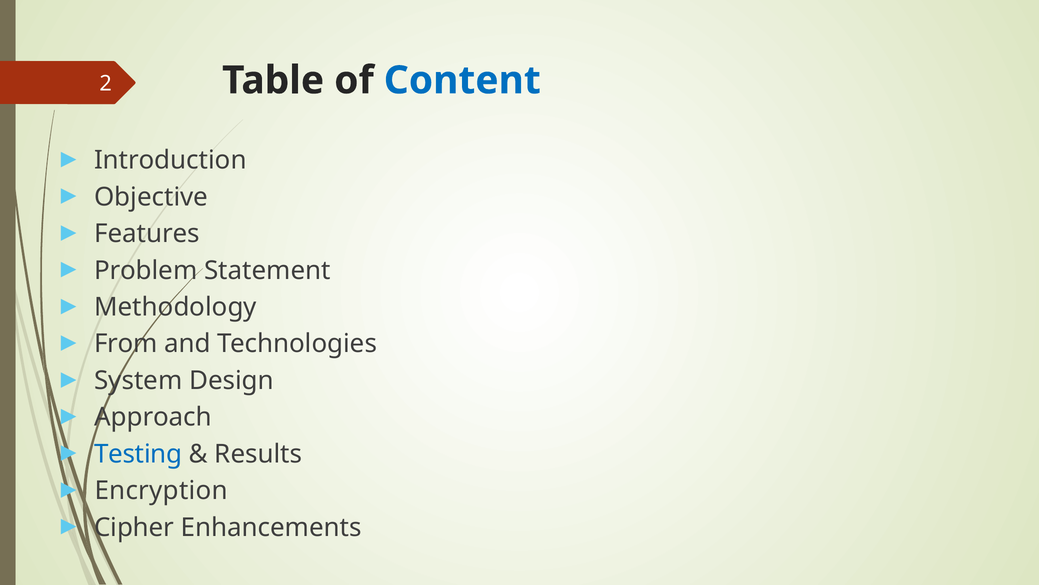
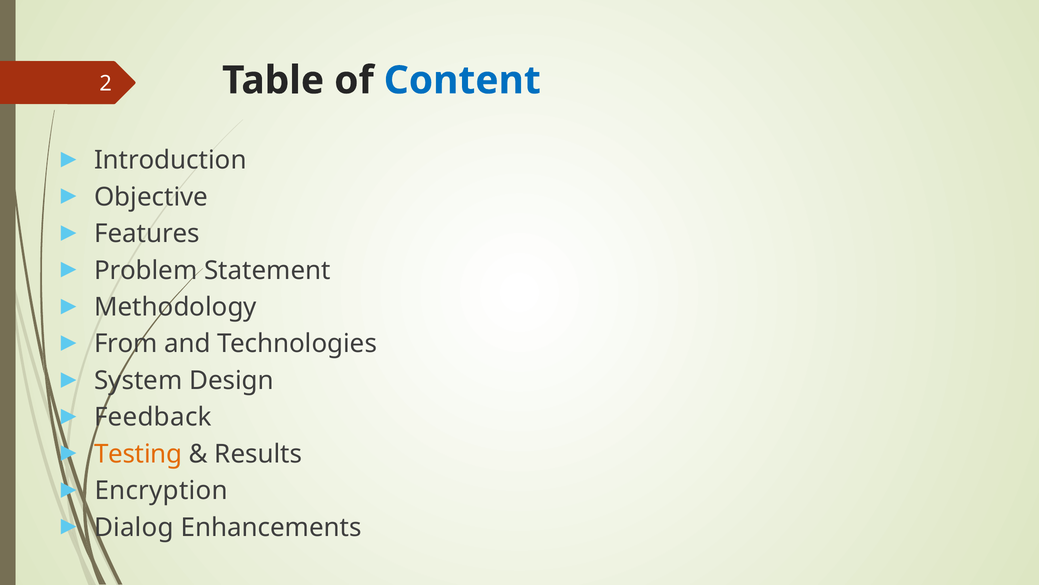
Approach: Approach -> Feedback (153, 417)
Testing colour: blue -> orange (138, 454)
Cipher: Cipher -> Dialog (134, 527)
